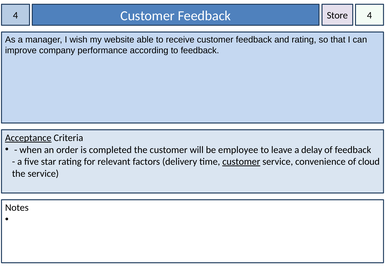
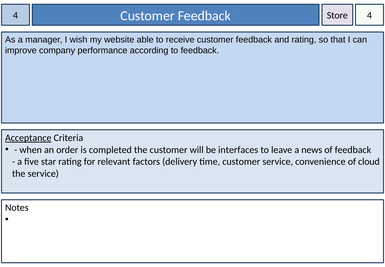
employee: employee -> interfaces (238, 149)
delay: delay -> news (312, 149)
customer underline: present -> none (241, 161)
